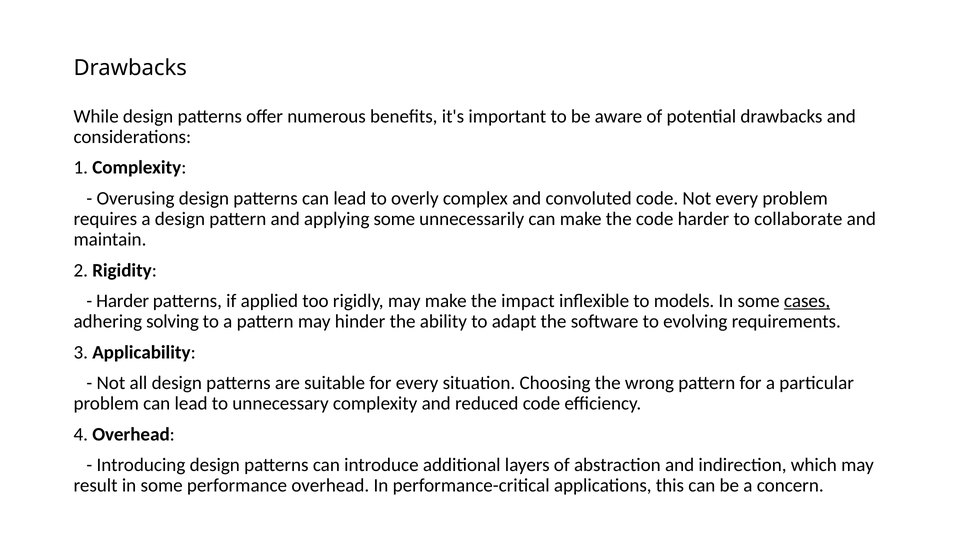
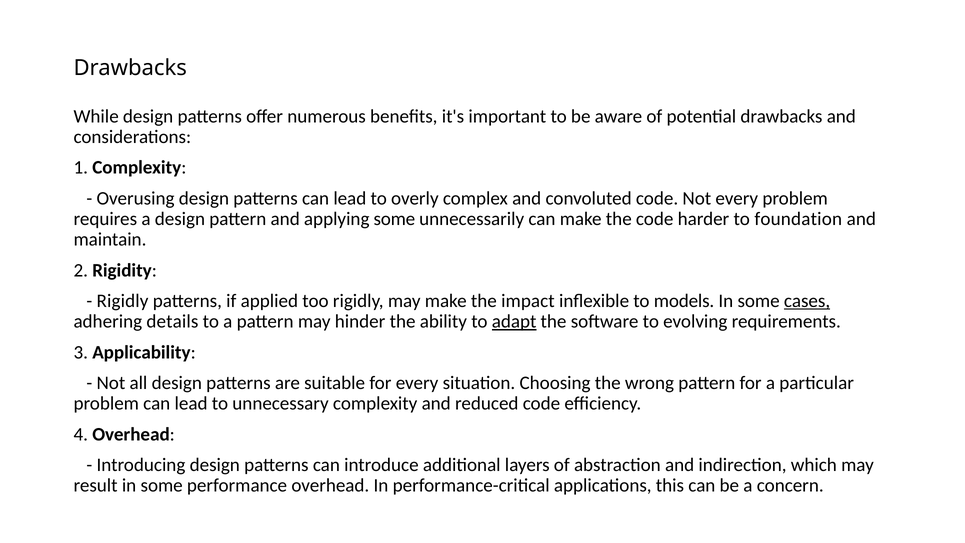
collaborate: collaborate -> foundation (798, 219)
Harder: Harder -> Rigidly (122, 301)
solving: solving -> details (172, 321)
adapt underline: none -> present (514, 321)
